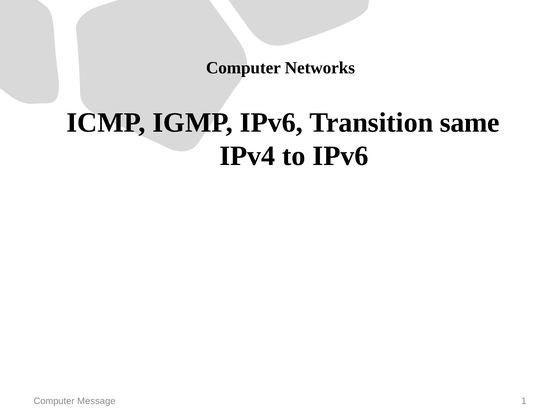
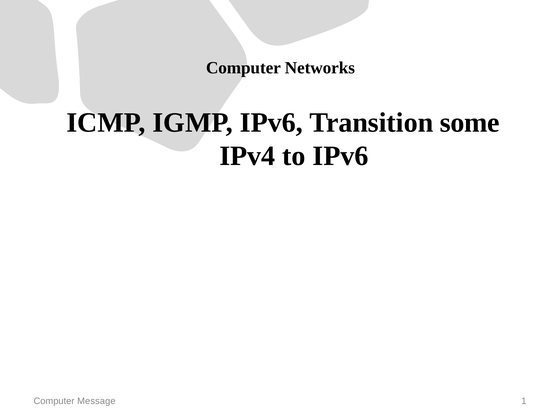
same: same -> some (470, 122)
